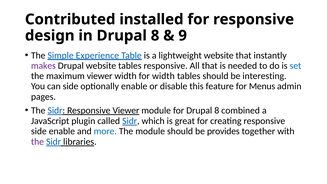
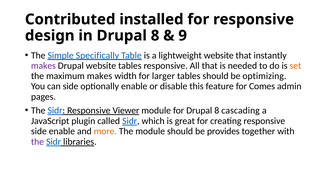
Experience: Experience -> Specifically (97, 55)
set colour: blue -> orange (295, 66)
maximum viewer: viewer -> makes (100, 76)
for width: width -> larger (163, 76)
interesting: interesting -> optimizing (264, 76)
Menus: Menus -> Comes (262, 86)
combined: combined -> cascading (241, 110)
more colour: blue -> orange (105, 131)
